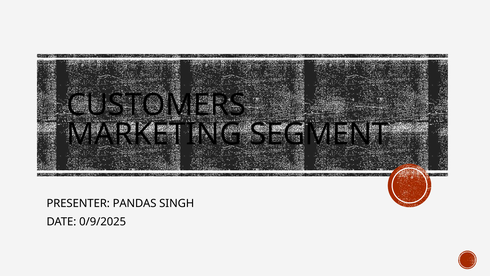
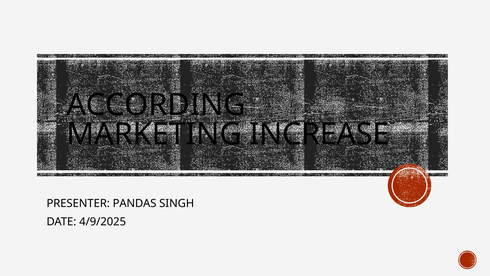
CUSTOMERS: CUSTOMERS -> ACCORDING (156, 105)
SEGMENT: SEGMENT -> INCREASE (319, 134)
0/9/2025: 0/9/2025 -> 4/9/2025 (103, 221)
